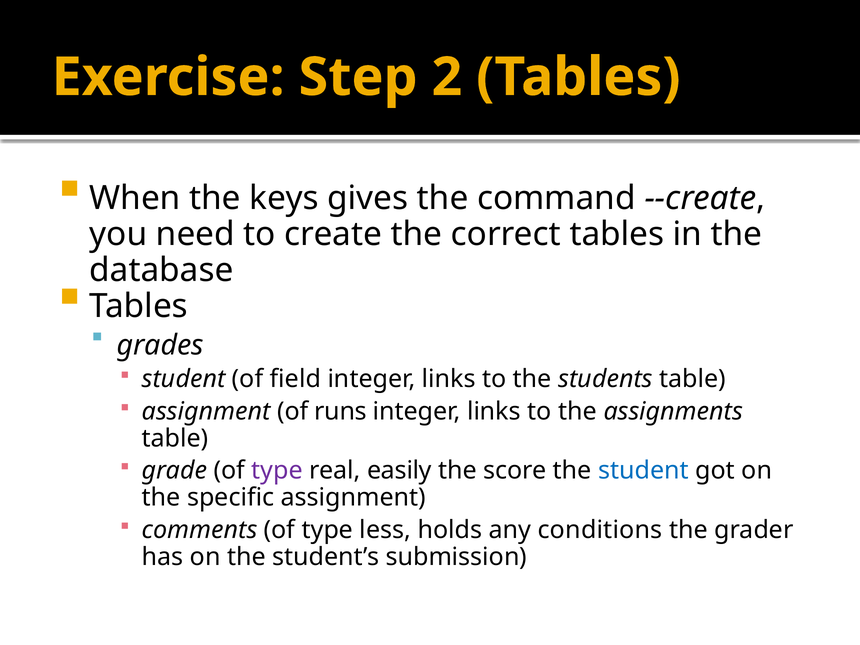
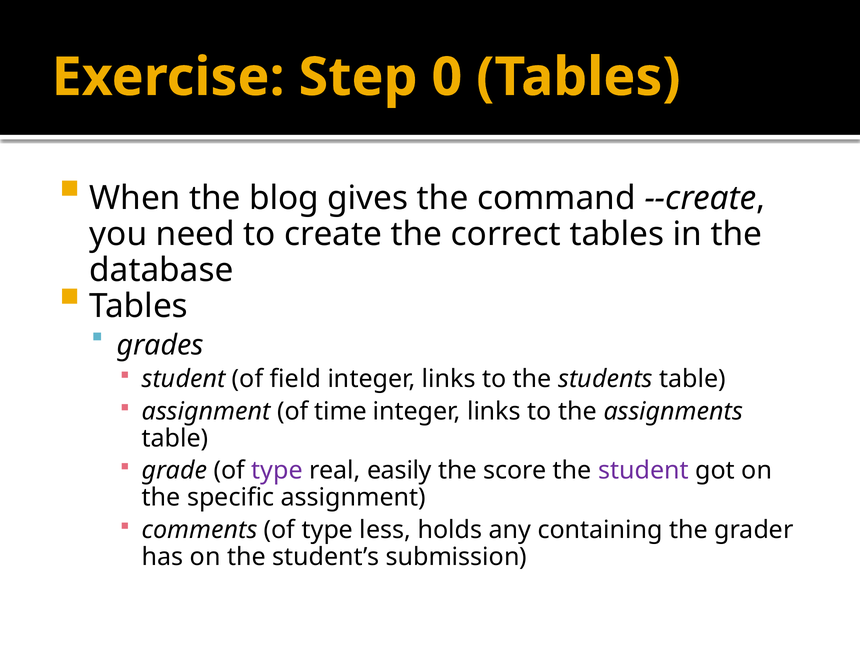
2: 2 -> 0 (447, 77)
keys: keys -> blog (284, 198)
runs: runs -> time (341, 411)
student colour: blue -> purple (643, 471)
conditions: conditions -> containing (600, 530)
